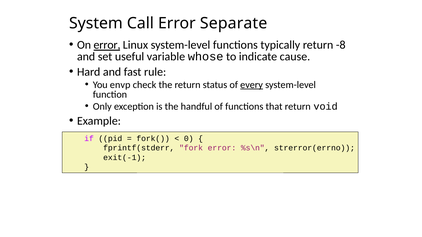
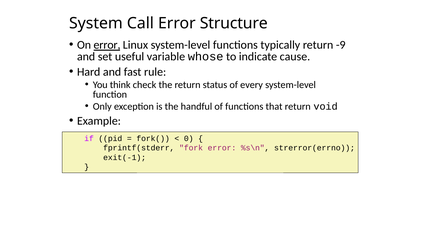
Separate: Separate -> Structure (234, 23)
-8: -8 -> -9 (341, 45)
envp: envp -> think (120, 85)
every underline: present -> none (252, 85)
